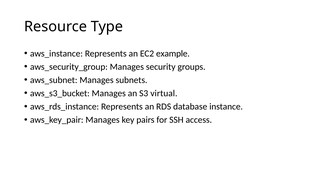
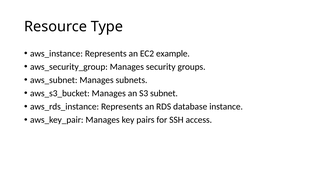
virtual: virtual -> subnet (164, 93)
